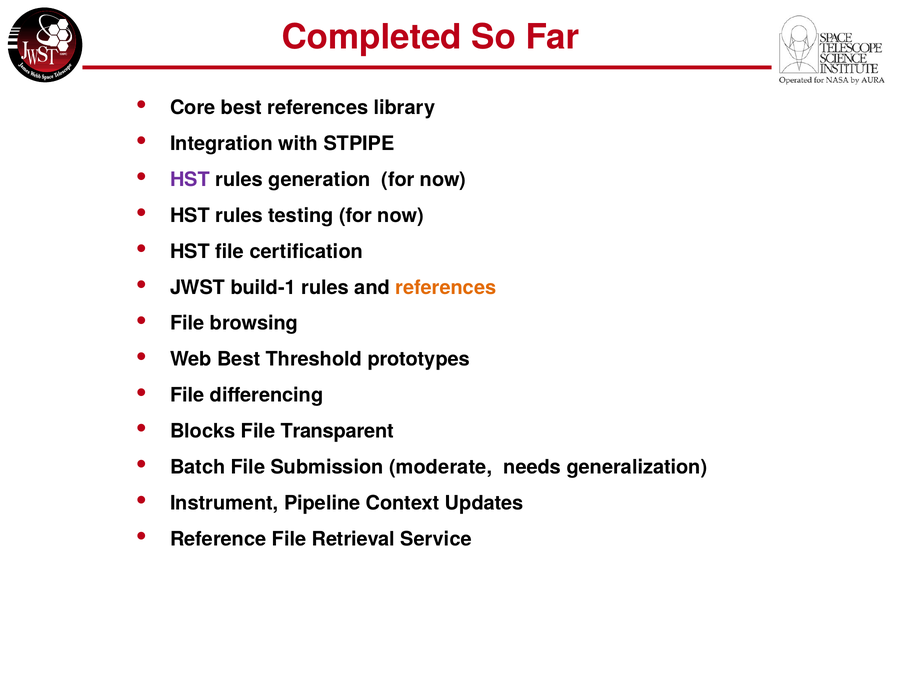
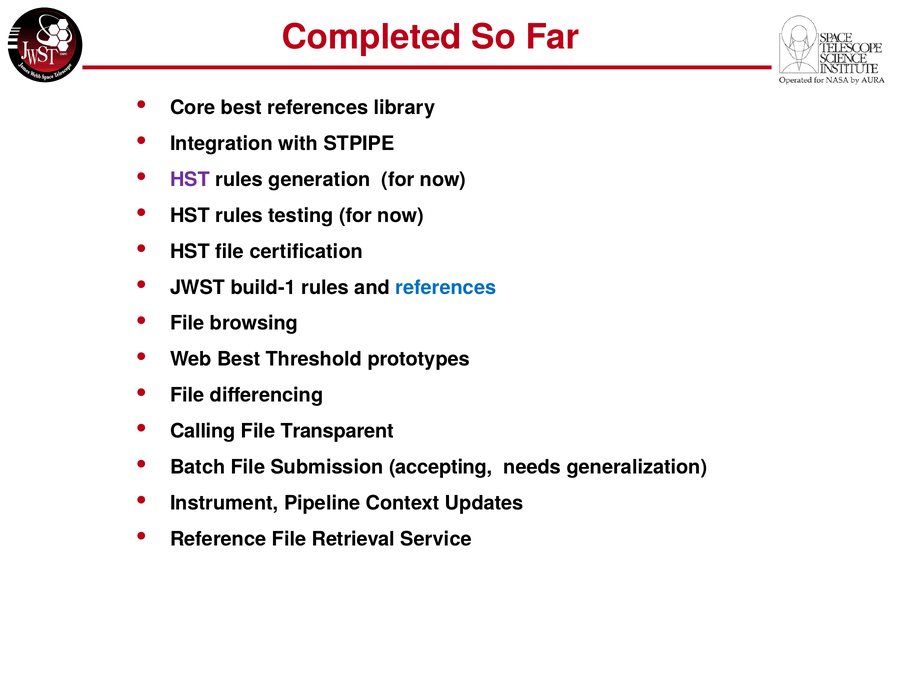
references colour: orange -> blue (446, 288)
Blocks: Blocks -> Calling (203, 431)
moderate: moderate -> accepting (441, 467)
